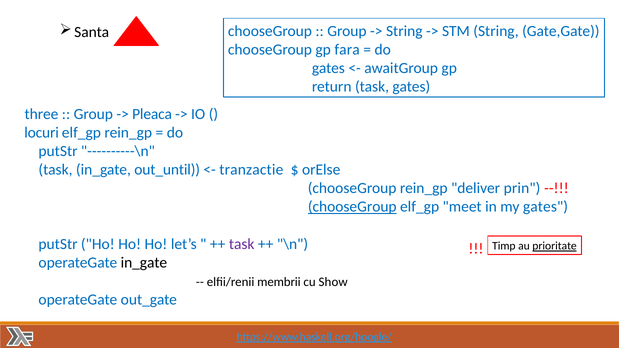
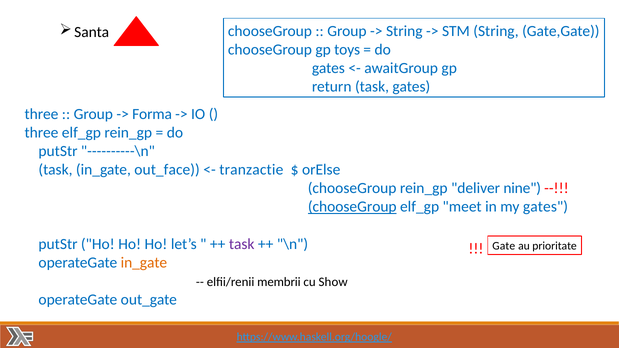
fara: fara -> toys (347, 50)
Pleaca: Pleaca -> Forma (152, 114)
locuri: locuri -> three (41, 133)
out_until: out_until -> out_face (167, 170)
prin: prin -> nine (522, 188)
Timp: Timp -> Gate (504, 246)
prioritate underline: present -> none (555, 246)
in_gate colour: black -> orange (144, 263)
